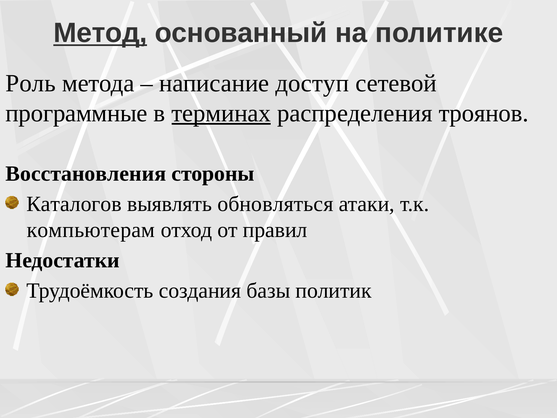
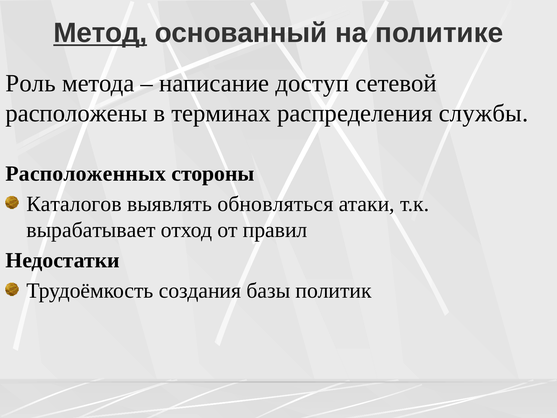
программные: программные -> расположены (76, 113)
терминах underline: present -> none (221, 113)
троянов: троянов -> службы (484, 113)
Восстановления: Восстановления -> Расположенных (86, 174)
компьютерам: компьютерам -> вырабатывает (91, 230)
